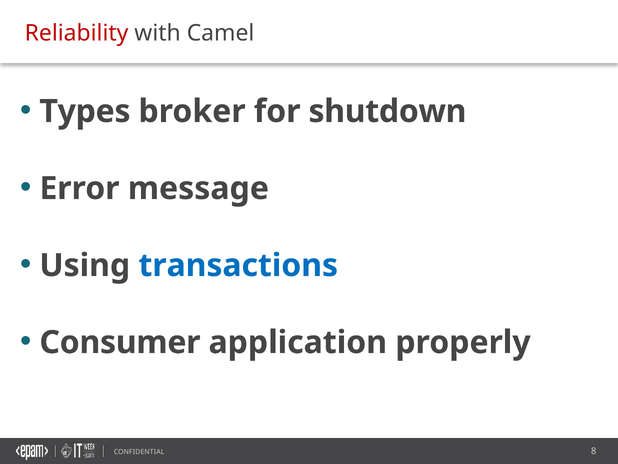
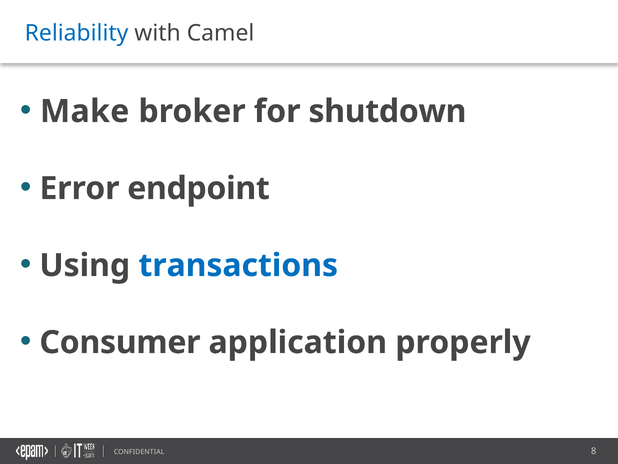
Reliability colour: red -> blue (77, 33)
Types: Types -> Make (85, 111)
message: message -> endpoint (199, 188)
